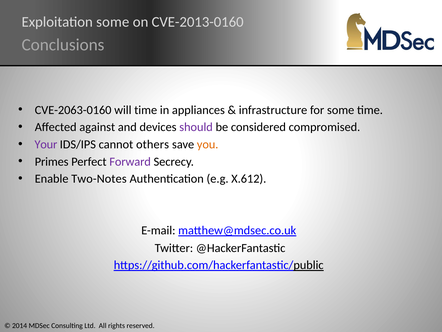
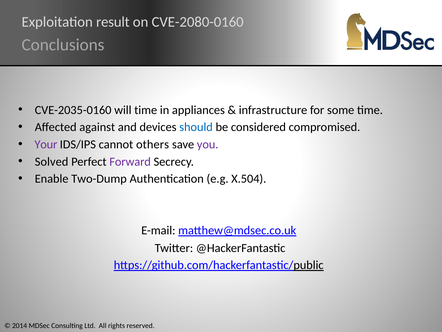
Exploitation some: some -> result (113, 22)
CVE-2013-0160: CVE-2013-0160 -> CVE-2080-0160 (198, 22)
CVE-2063-0160: CVE-2063-0160 -> CVE-2035-0160 (73, 110)
should colour: purple -> blue (196, 127)
you colour: orange -> purple (208, 144)
Primes: Primes -> Solved (52, 161)
Two-Notes: Two-Notes -> Two-Dump (99, 179)
X.612: X.612 -> X.504 (249, 179)
